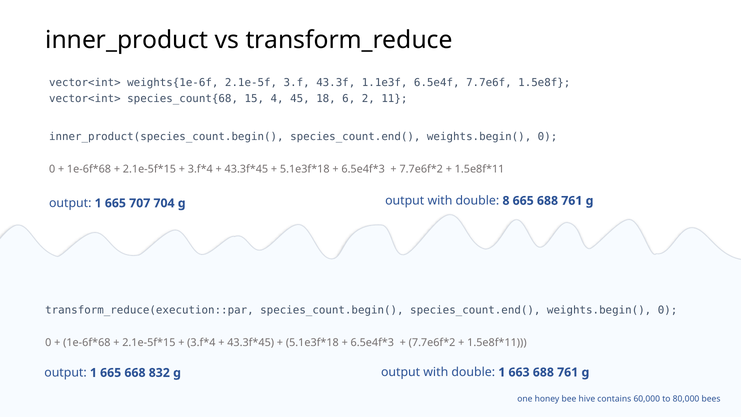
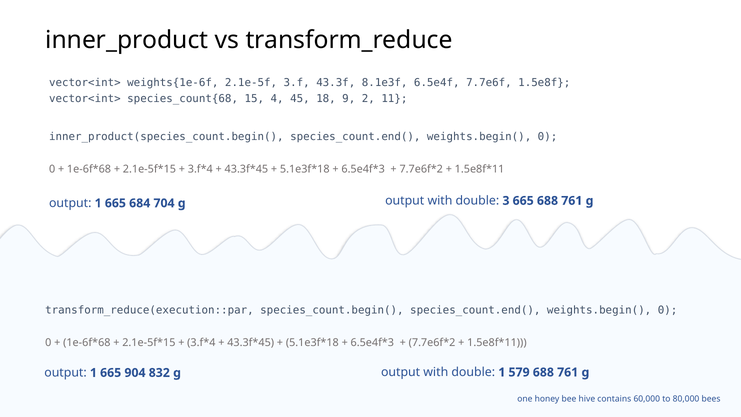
1.1e3f: 1.1e3f -> 8.1e3f (385, 82)
6: 6 -> 9 (349, 99)
8: 8 -> 3 (506, 201)
707: 707 -> 684 (140, 203)
663: 663 -> 579 (519, 372)
668: 668 -> 904 (135, 373)
